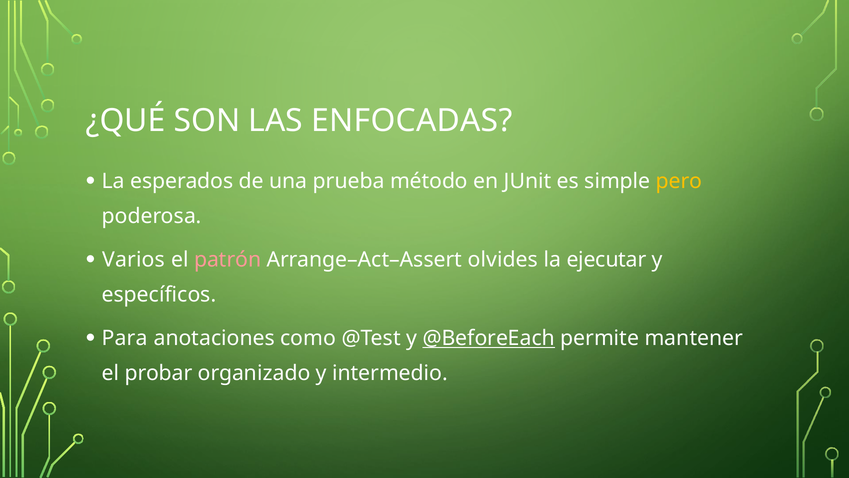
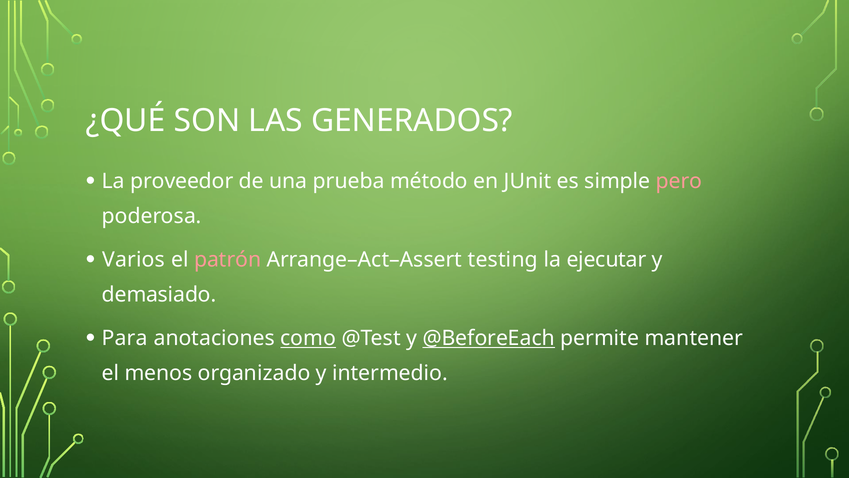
ENFOCADAS: ENFOCADAS -> GENERADOS (412, 121)
esperados: esperados -> proveedor (182, 181)
pero colour: yellow -> pink (679, 181)
olvides: olvides -> testing (503, 260)
específicos: específicos -> demasiado (159, 294)
como underline: none -> present (308, 338)
probar: probar -> menos (158, 373)
